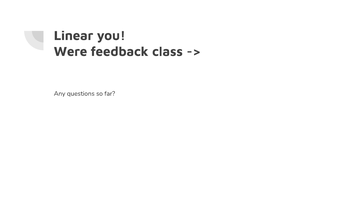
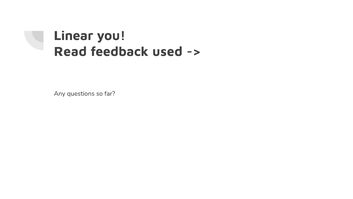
Were: Were -> Read (70, 51)
class: class -> used (167, 51)
